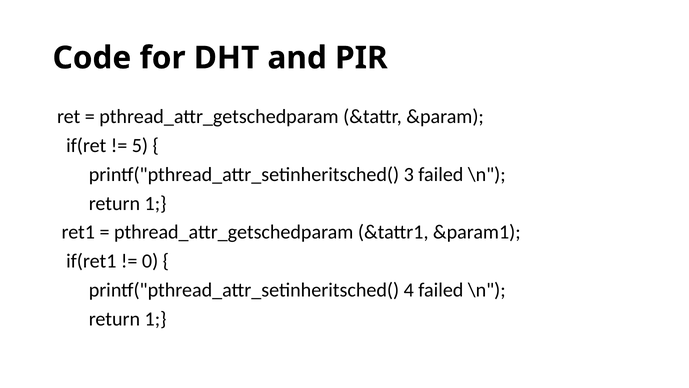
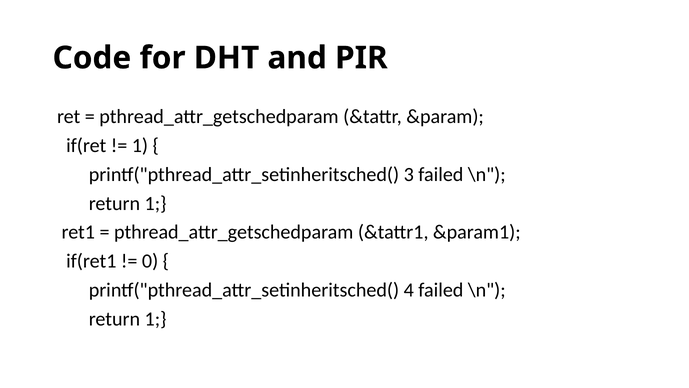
5: 5 -> 1 (140, 145)
